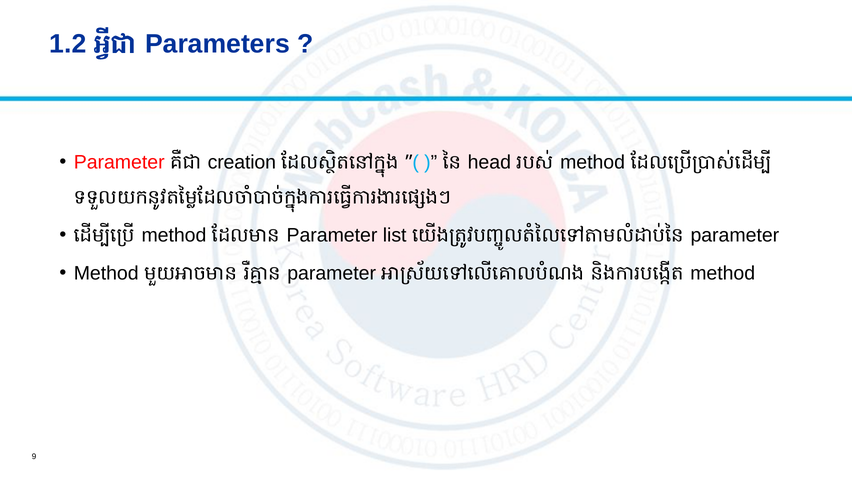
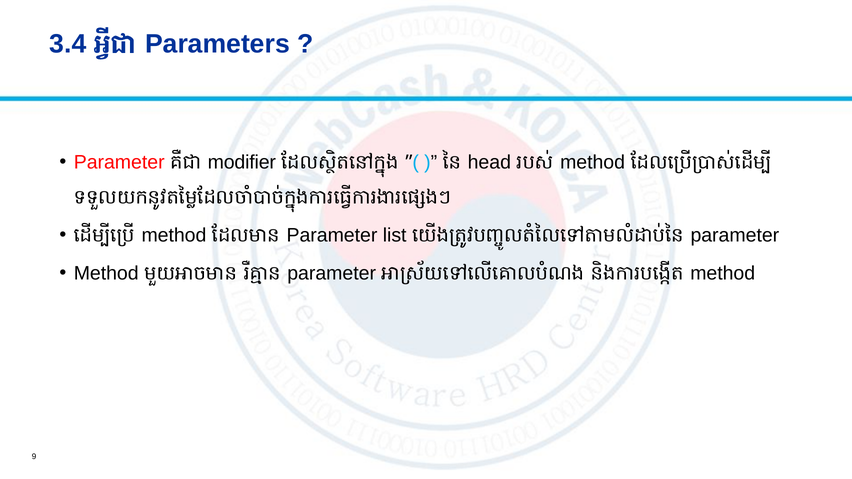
1.2: 1.2 -> 3.4 (68, 44)
creation: creation -> modifier (242, 162)
